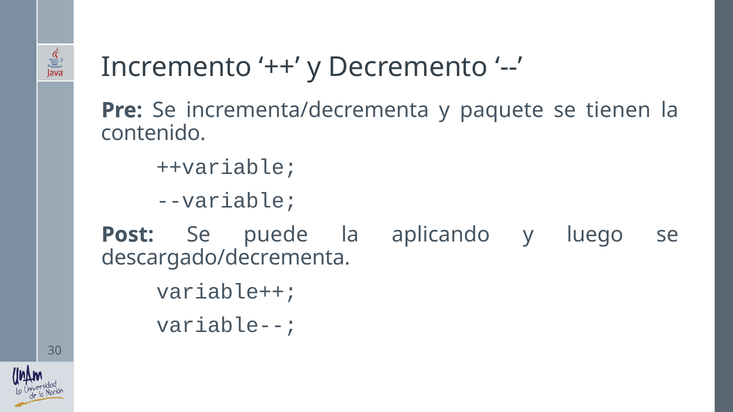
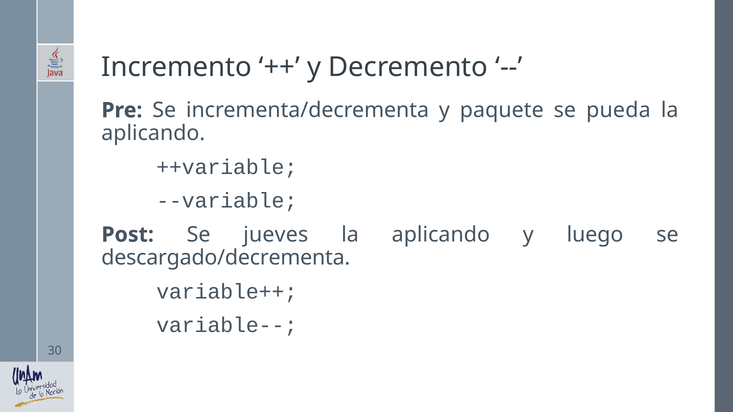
tienen: tienen -> pueda (618, 110)
contenido: contenido -> aplicando (153, 134)
puede: puede -> jueves (276, 235)
